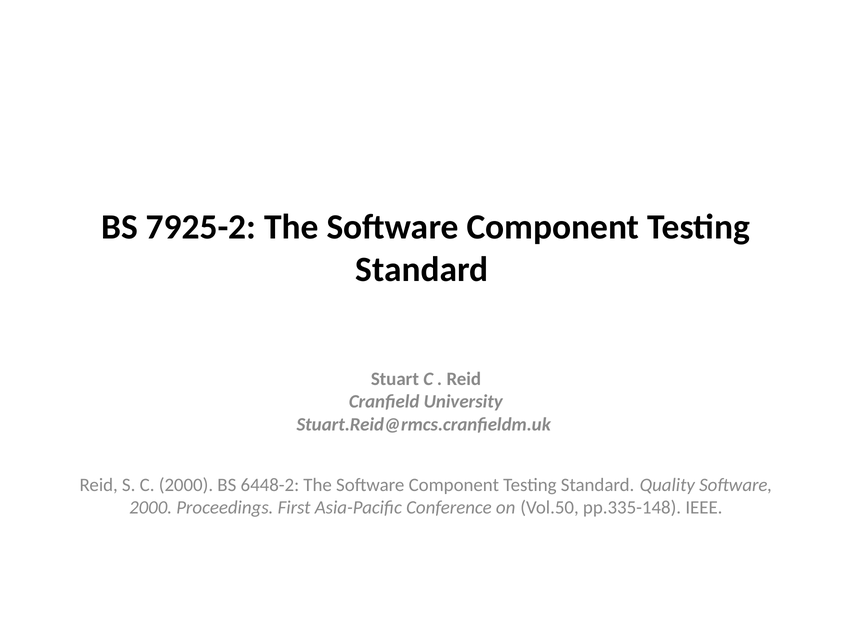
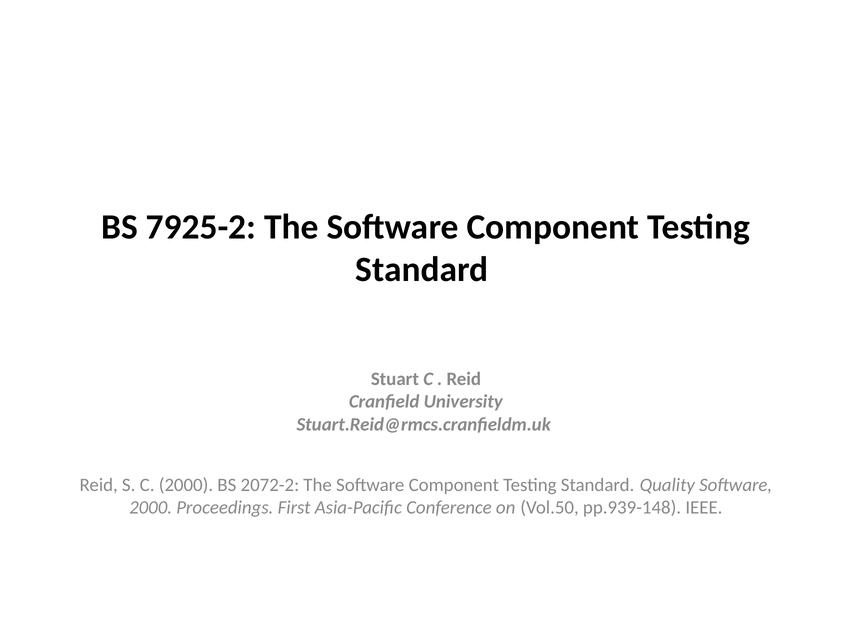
6448-2: 6448-2 -> 2072-2 (270, 485)
pp.335-148: pp.335-148 -> pp.939-148 (632, 508)
